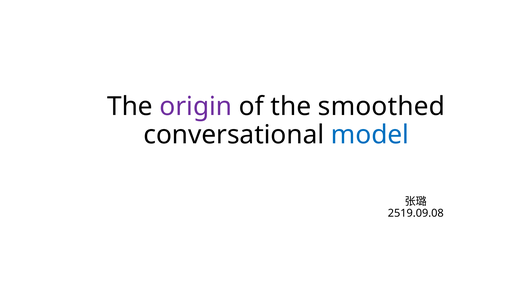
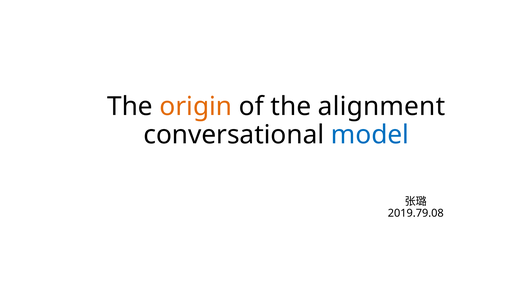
origin colour: purple -> orange (196, 106)
smoothed: smoothed -> alignment (382, 106)
2519.09.08: 2519.09.08 -> 2019.79.08 (416, 213)
